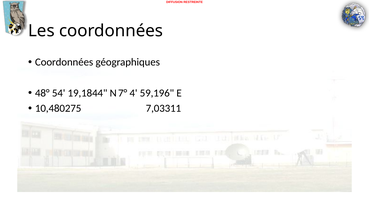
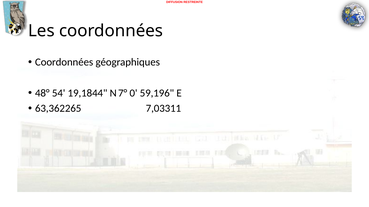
4: 4 -> 0 (133, 93)
10,480275: 10,480275 -> 63,362265 (58, 109)
